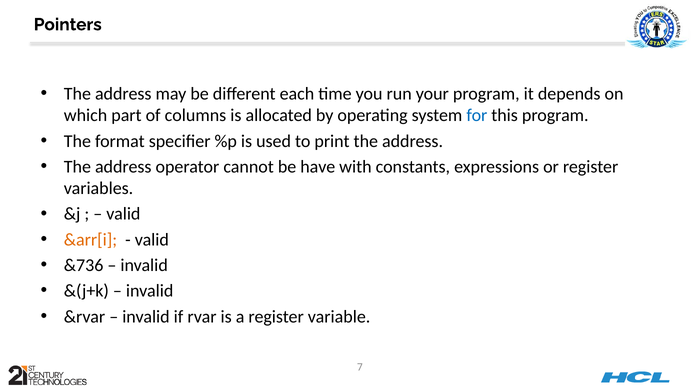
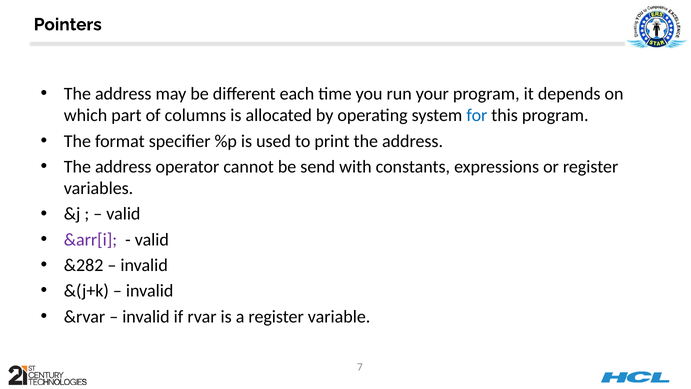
have: have -> send (318, 167)
&arr[i colour: orange -> purple (90, 239)
&736: &736 -> &282 (84, 265)
